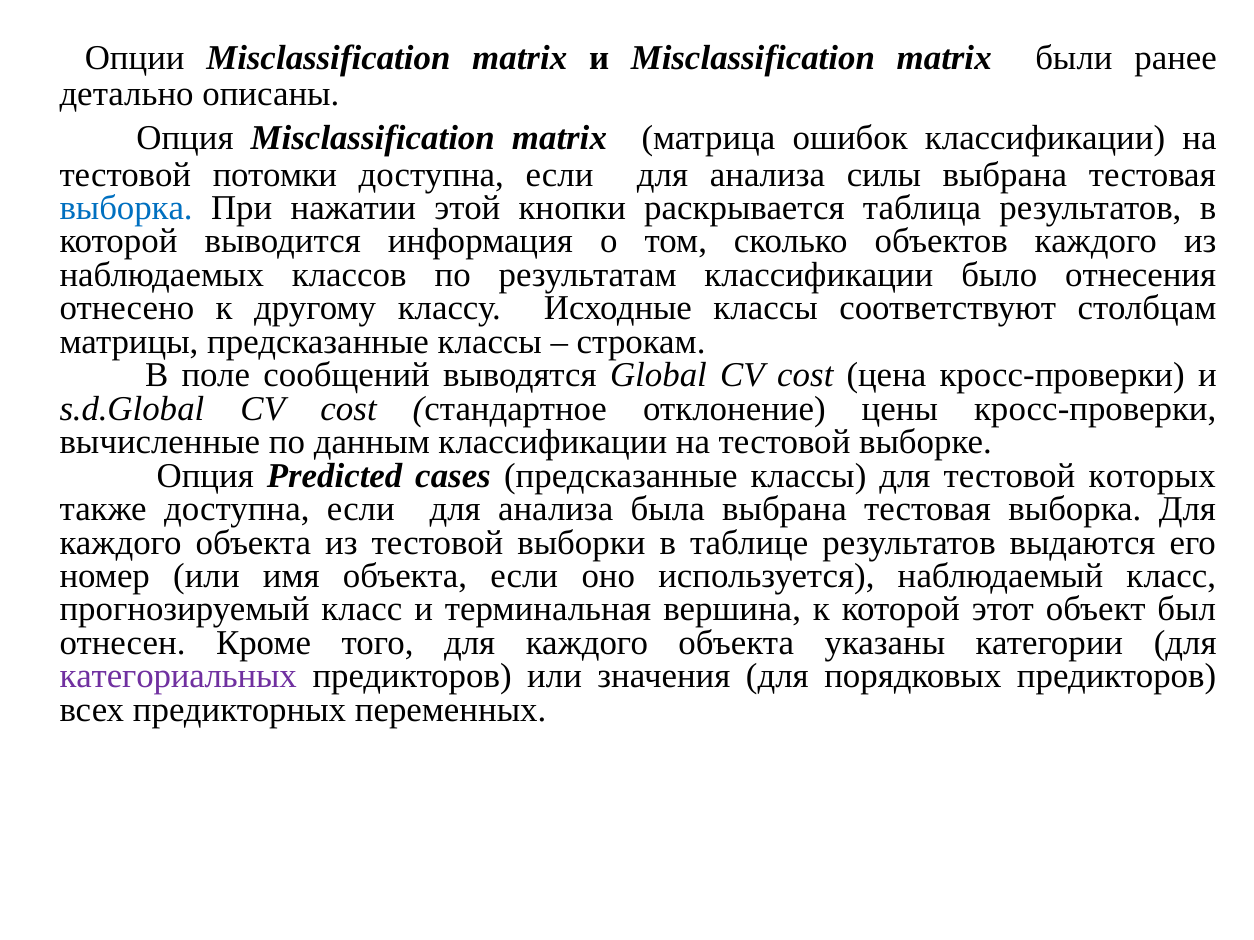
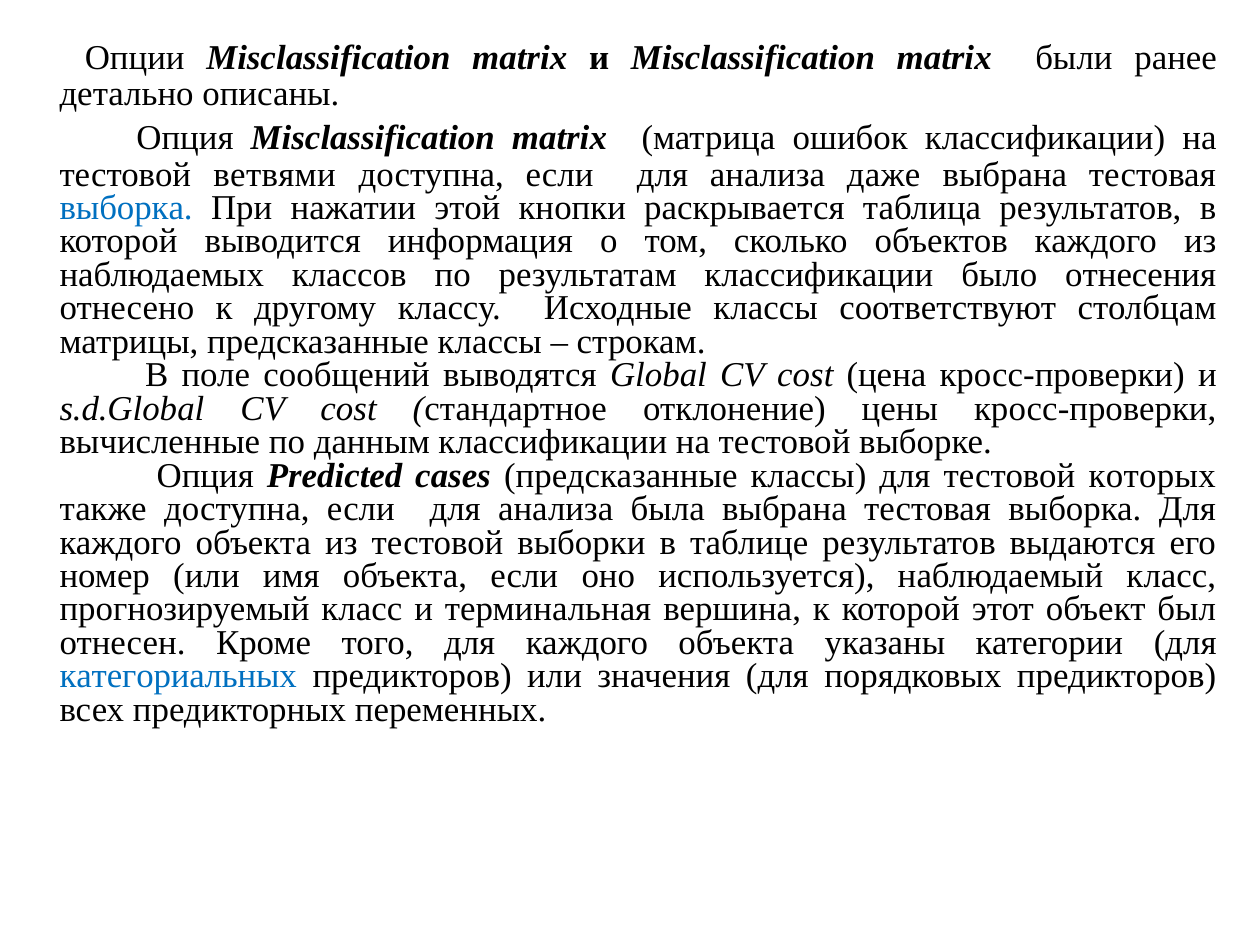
потомки: потомки -> ветвями (275, 175)
силы: силы -> даже (884, 175)
категориальных colour: purple -> blue (178, 677)
